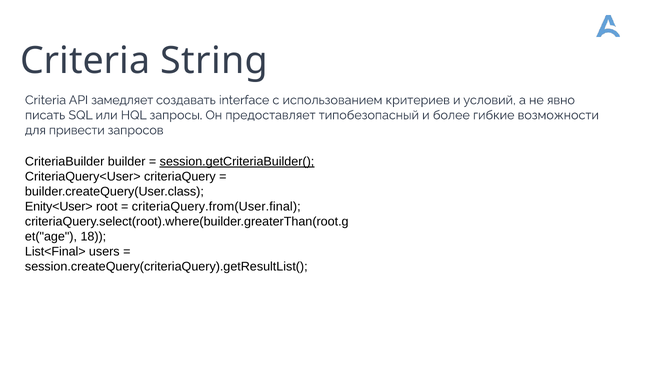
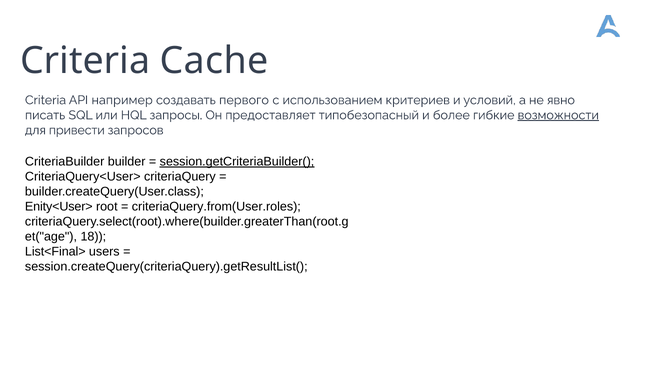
String: String -> Cache (214, 61)
замедляет: замедляет -> например (122, 100)
interface: interface -> первого (244, 100)
возможности underline: none -> present (558, 115)
criteriaQuery.from(User.final: criteriaQuery.from(User.final -> criteriaQuery.from(User.roles (216, 207)
